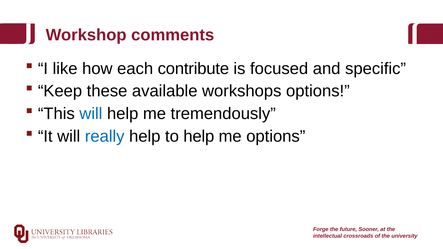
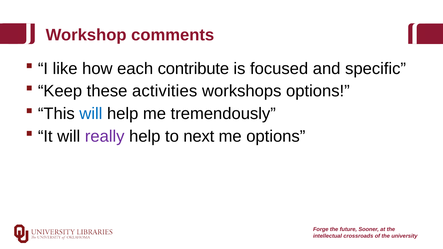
available: available -> activities (165, 91)
really colour: blue -> purple (105, 136)
to help: help -> next (199, 136)
